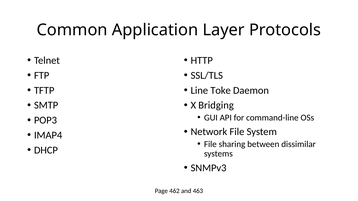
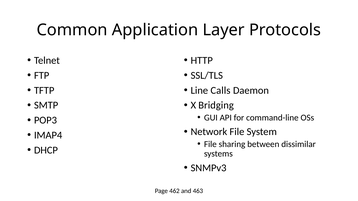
Toke: Toke -> Calls (220, 90)
